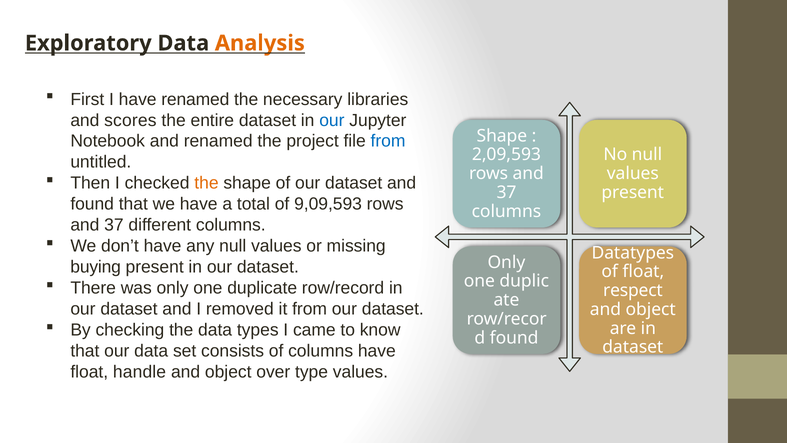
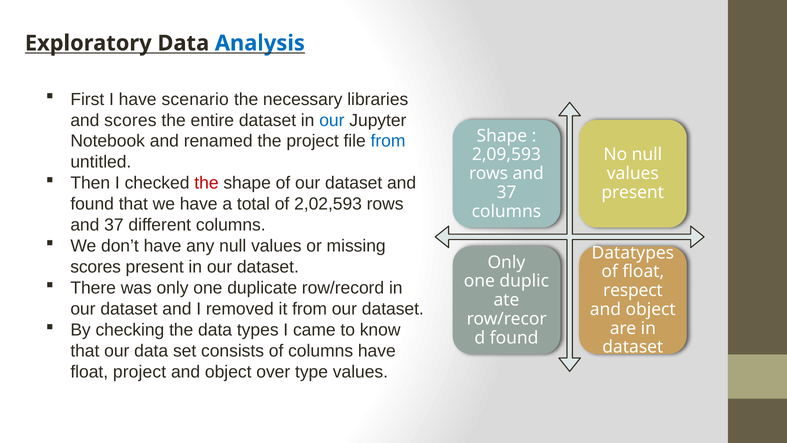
Analysis colour: orange -> blue (260, 43)
have renamed: renamed -> scenario (195, 99)
the colour: orange -> red (206, 183)
9,09,593: 9,09,593 -> 2,02,593 (328, 204)
buying: buying -> scores (96, 267)
float handle: handle -> project (140, 372)
